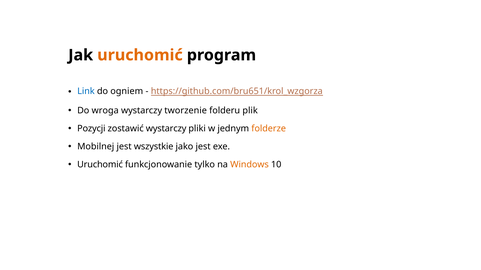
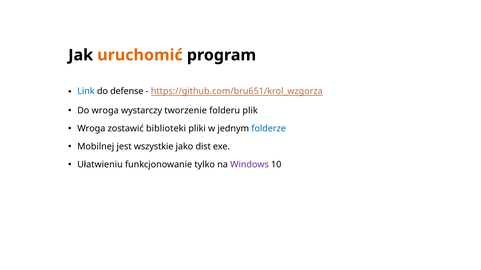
ogniem: ogniem -> defense (127, 91)
Pozycji: Pozycji -> Wroga (91, 129)
zostawić wystarczy: wystarczy -> biblioteki (166, 129)
folderze colour: orange -> blue (269, 129)
jako jest: jest -> dist (203, 147)
Uruchomić: Uruchomić -> Ułatwieniu (100, 165)
Windows colour: orange -> purple (249, 165)
